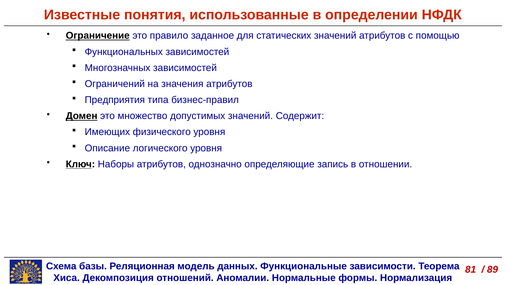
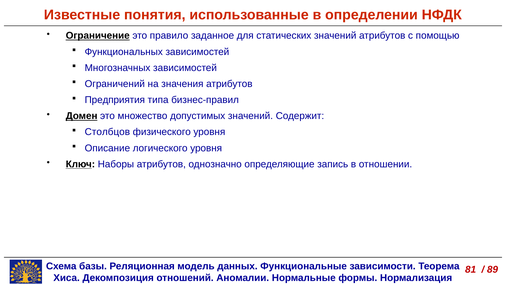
Имеющих: Имеющих -> Столбцов (107, 132)
